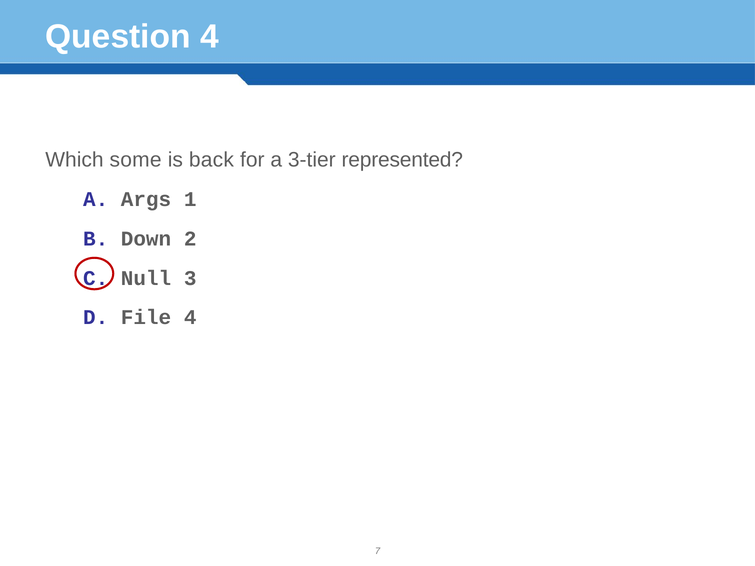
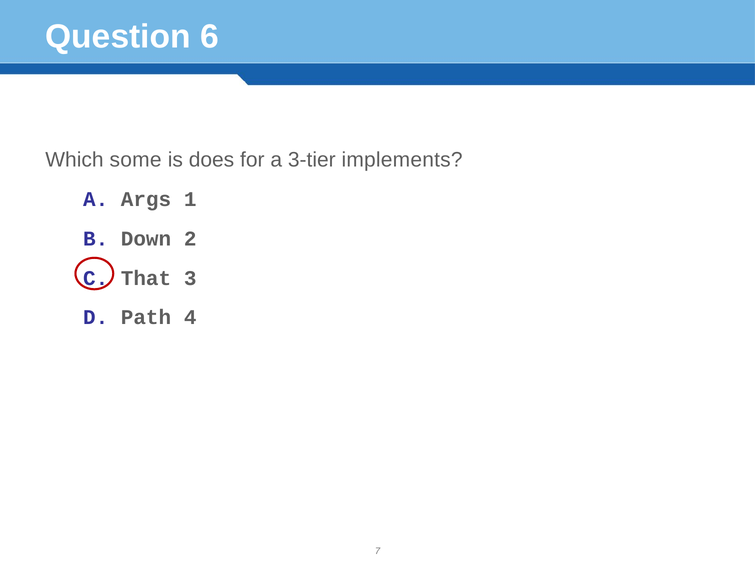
Question 4: 4 -> 6 (209, 37)
back: back -> does (212, 160)
represented: represented -> implements (402, 160)
Null: Null -> That (146, 278)
File: File -> Path (146, 318)
